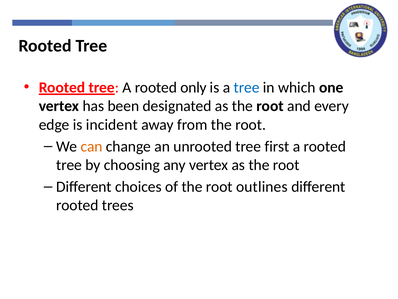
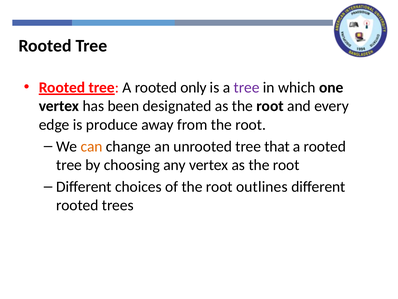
tree colour: blue -> purple (247, 87)
incident: incident -> produce (112, 124)
first: first -> that (277, 146)
